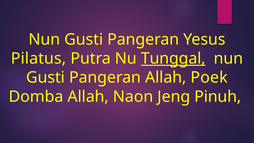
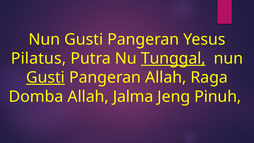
Gusti underline: none -> present (45, 77)
Poek: Poek -> Raga (209, 77)
Naon: Naon -> Jalma (133, 96)
